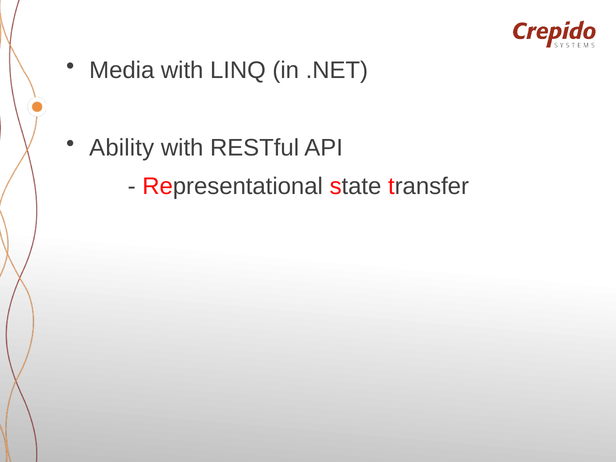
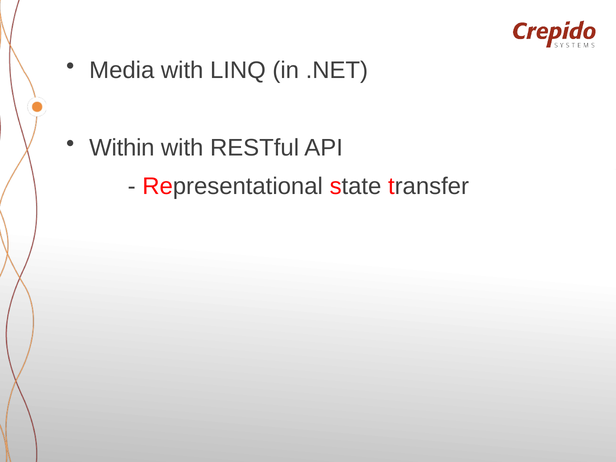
Ability: Ability -> Within (122, 148)
